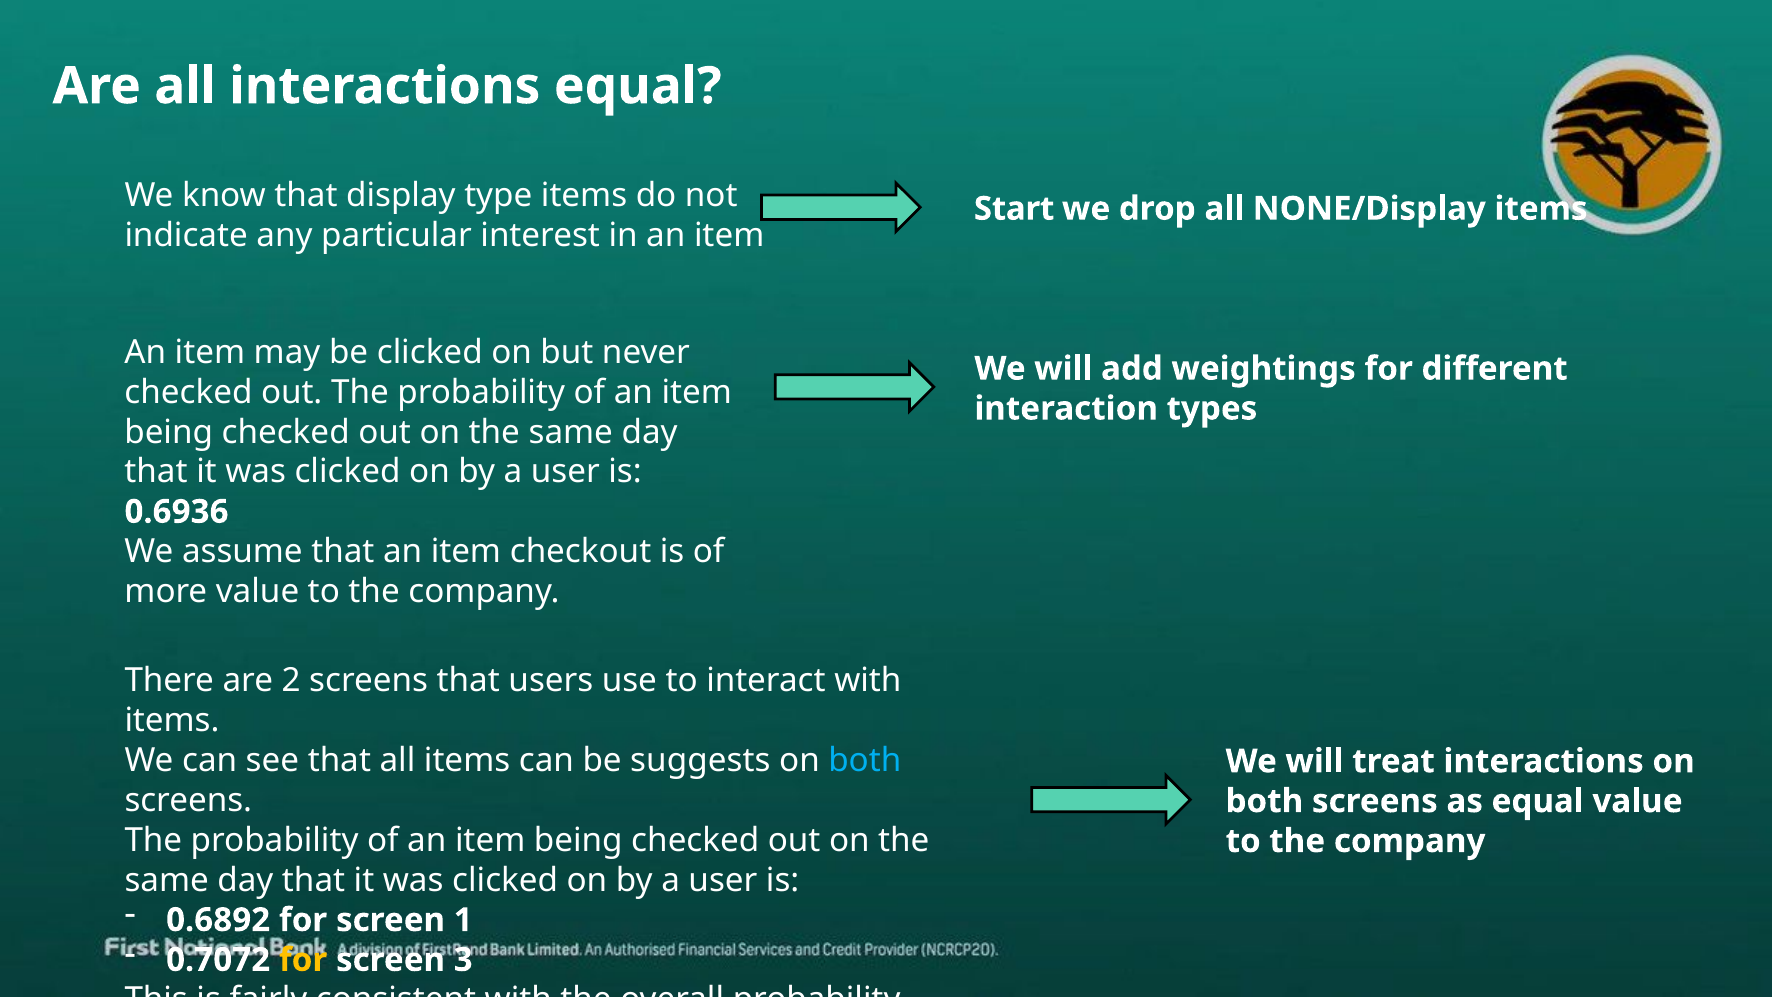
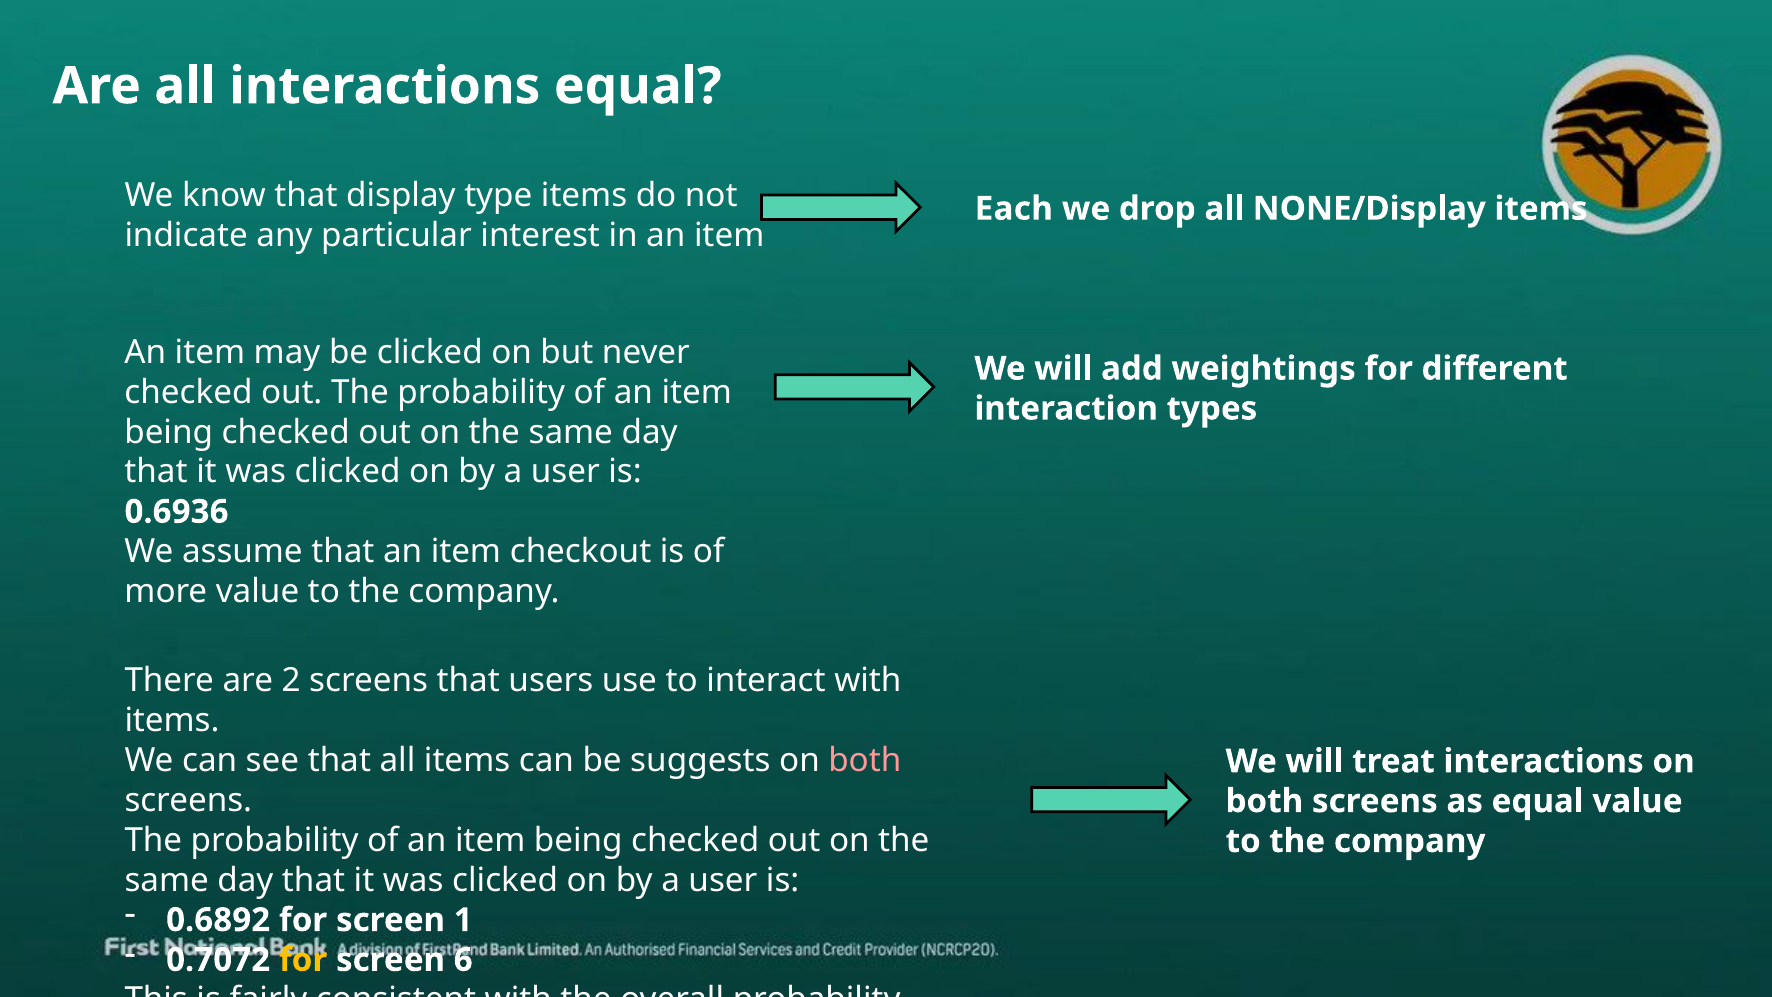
Start: Start -> Each (1014, 209)
both colour: light blue -> pink (865, 760)
3: 3 -> 6 (463, 960)
